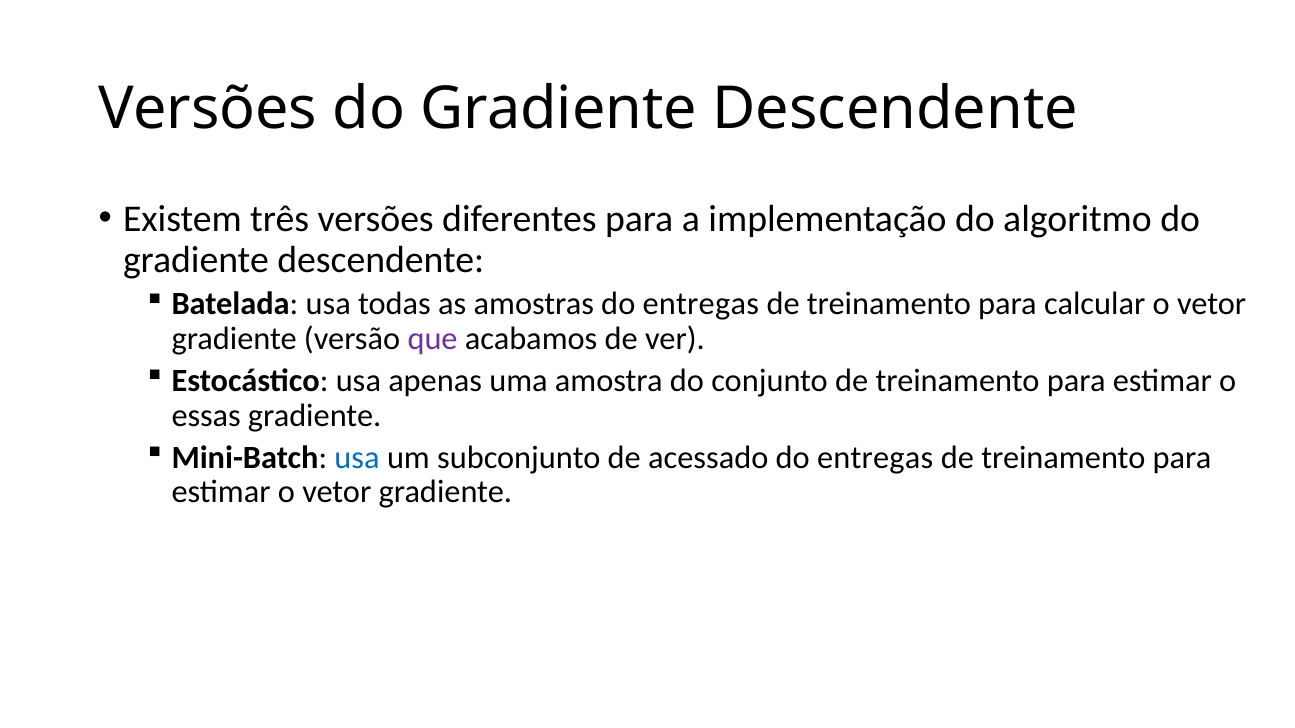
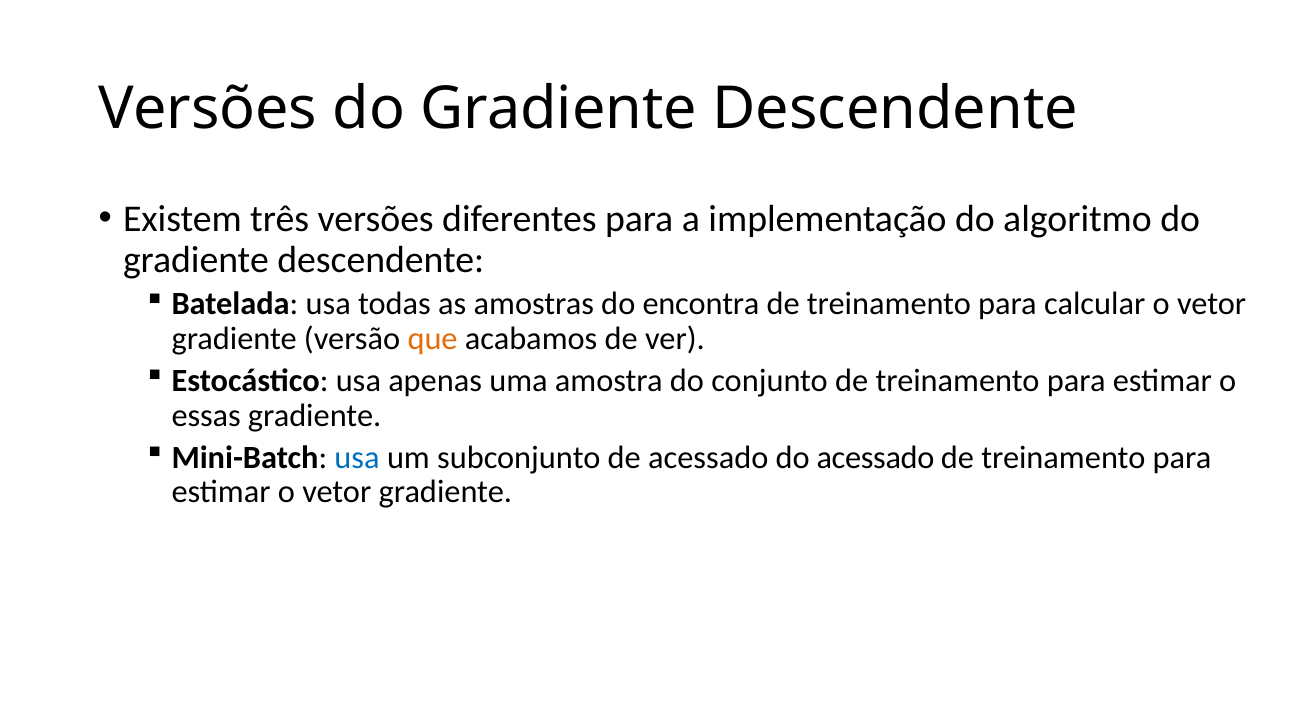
amostras do entregas: entregas -> encontra (701, 304)
que colour: purple -> orange (433, 339)
entregas: entregas -> acessado (875, 458)
